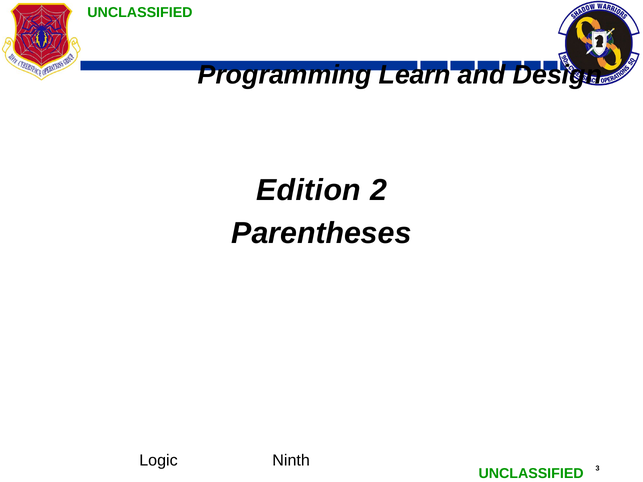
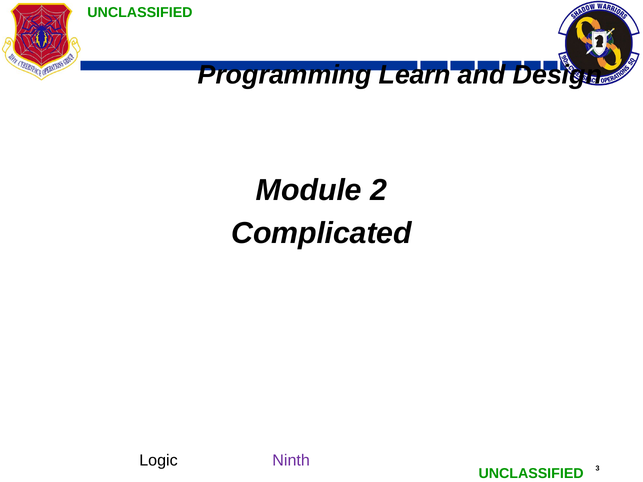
Edition: Edition -> Module (309, 190)
Parentheses: Parentheses -> Complicated (322, 233)
Ninth colour: black -> purple (291, 461)
